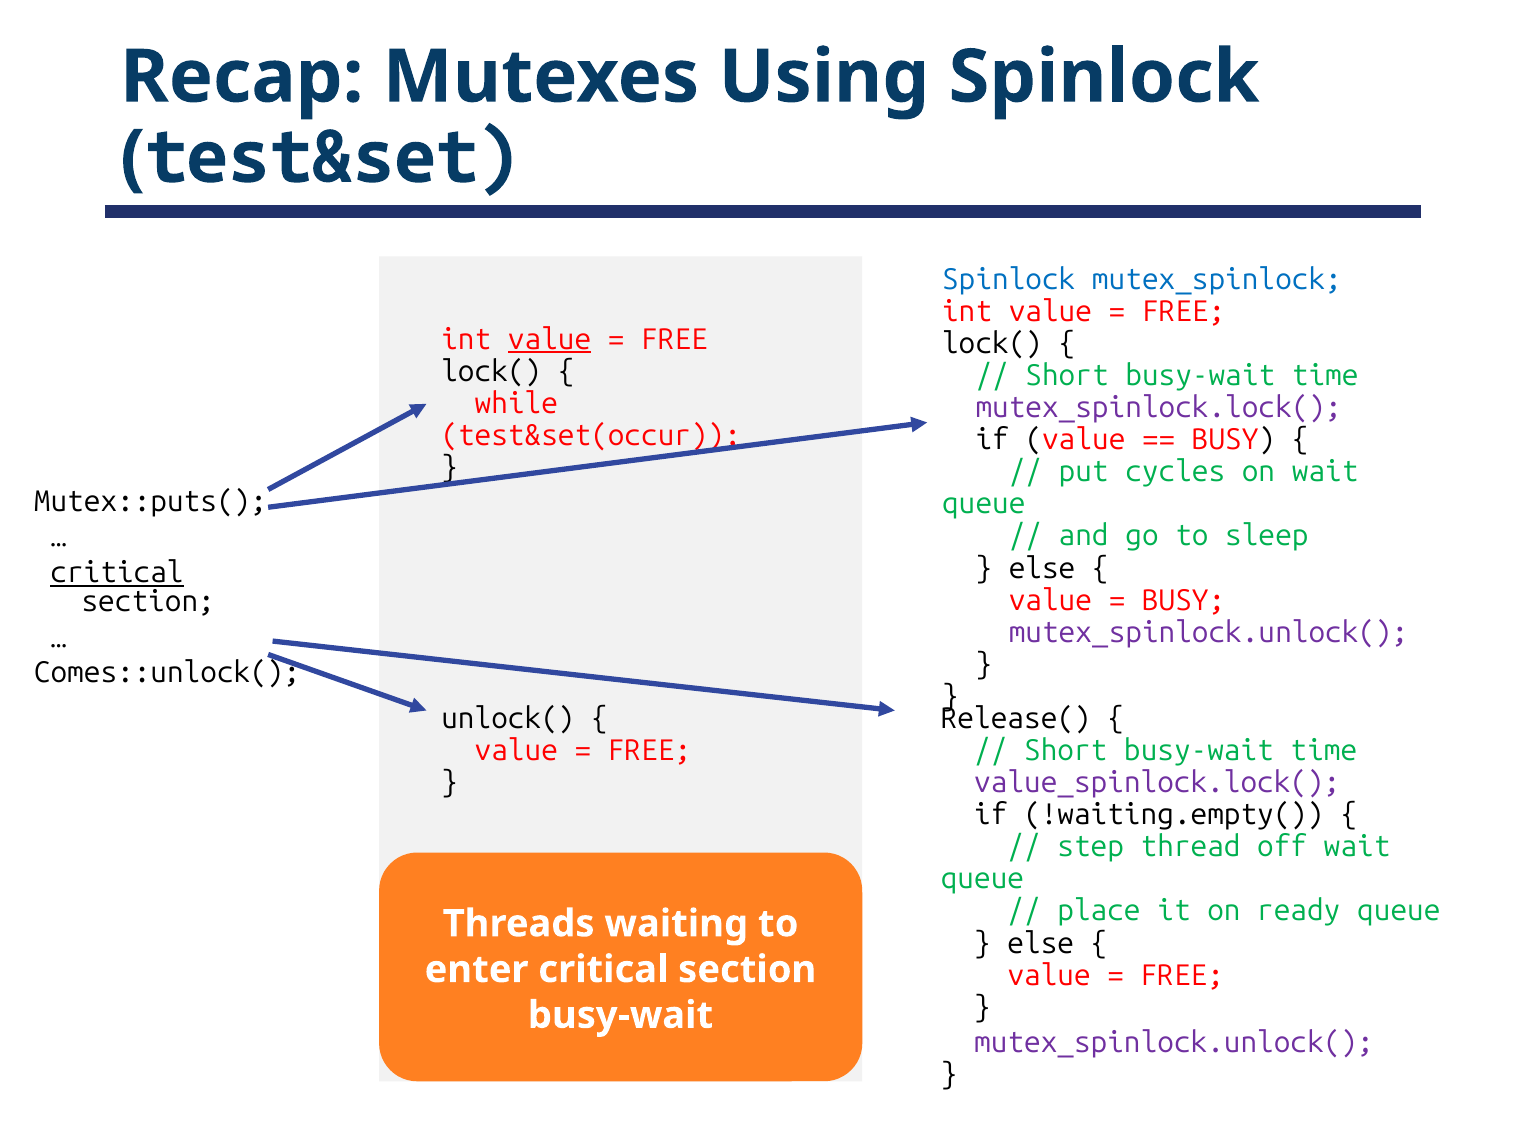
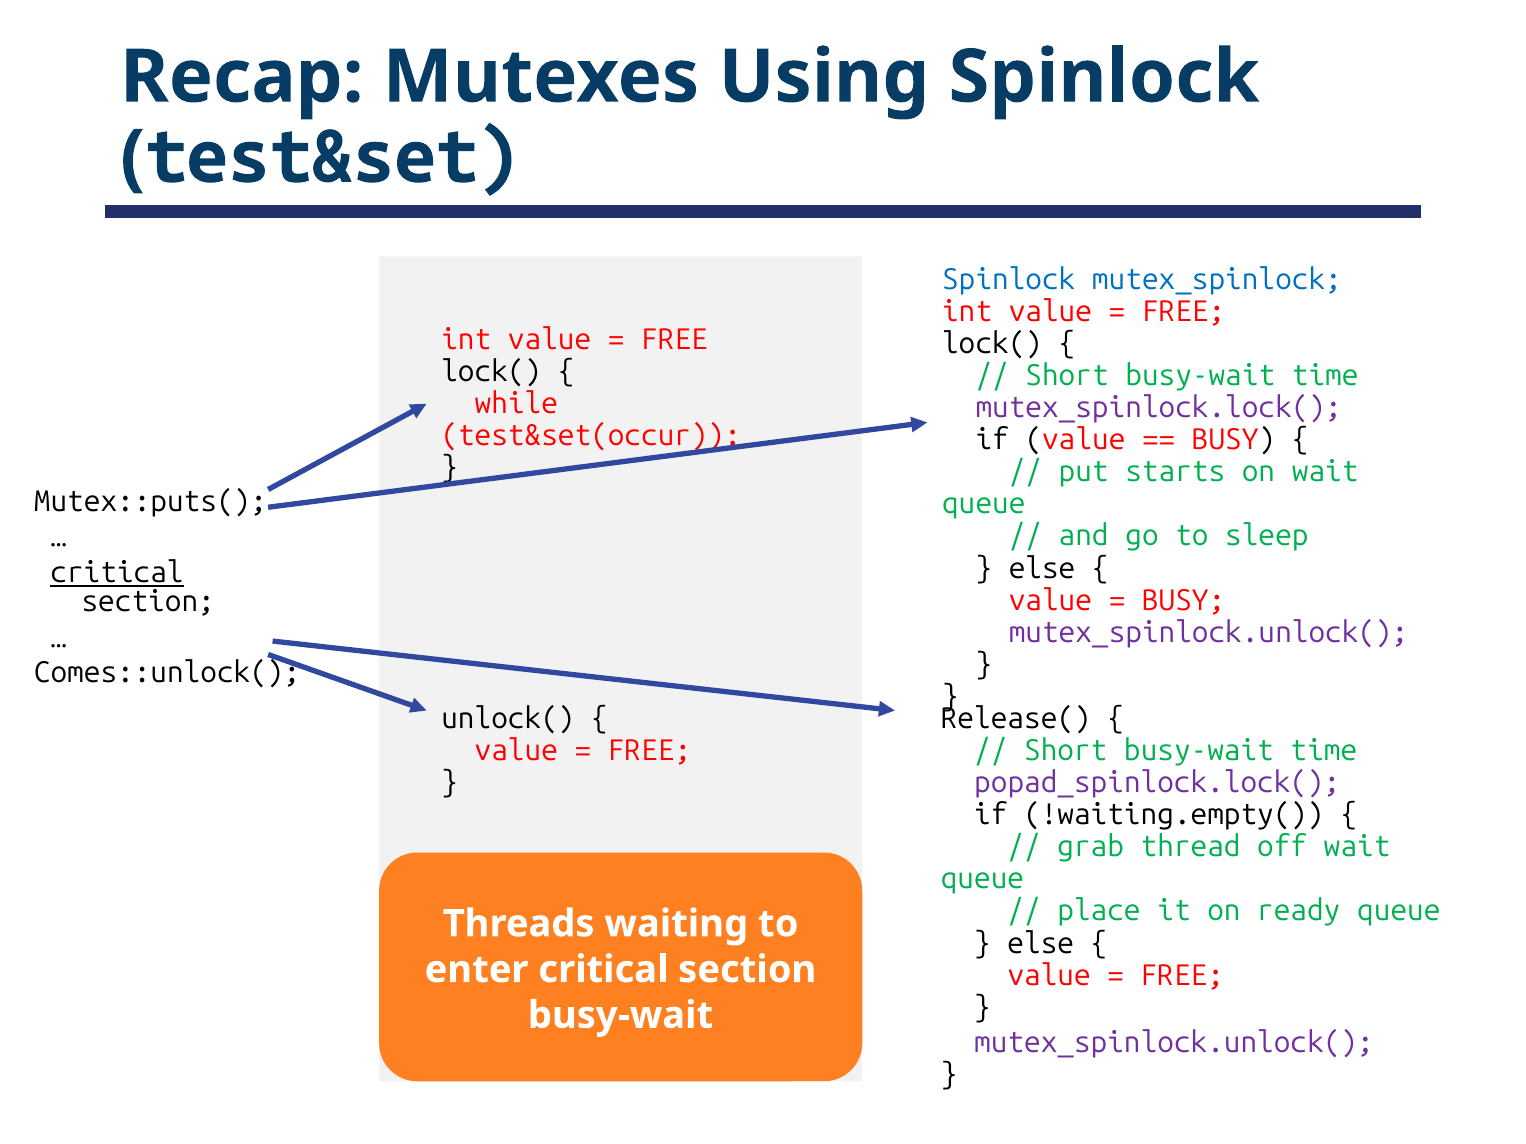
value underline: present -> none (550, 340)
cycles: cycles -> starts (1175, 472)
value_spinlock.lock(: value_spinlock.lock( -> popad_spinlock.lock( (1157, 783)
step: step -> grab (1091, 847)
